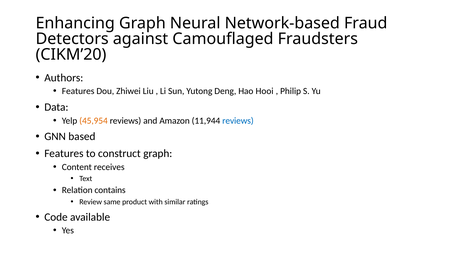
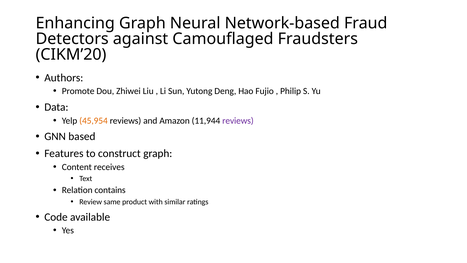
Features: Features -> Promote (78, 91)
Hooi: Hooi -> Fujio (265, 91)
reviews colour: blue -> purple (238, 120)
